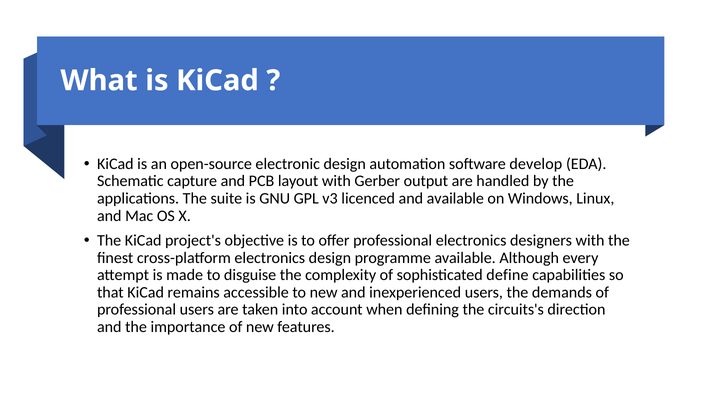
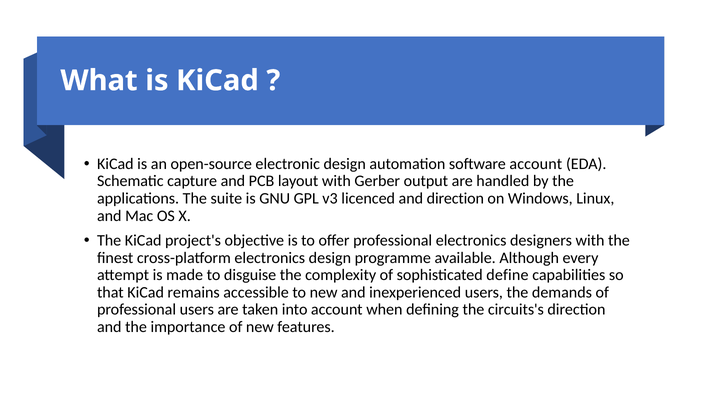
software develop: develop -> account (536, 164)
and available: available -> direction (455, 199)
